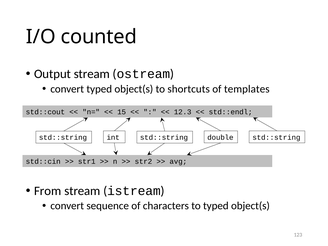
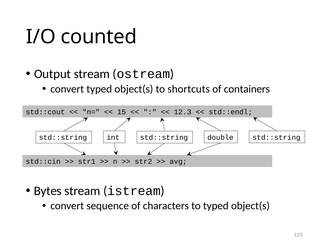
templates: templates -> containers (247, 89)
From: From -> Bytes (48, 191)
